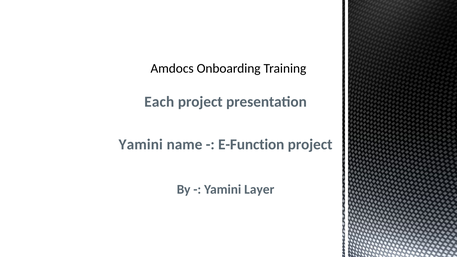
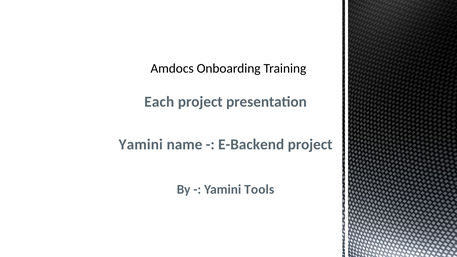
E-Function: E-Function -> E-Backend (251, 145)
Layer: Layer -> Tools (259, 190)
